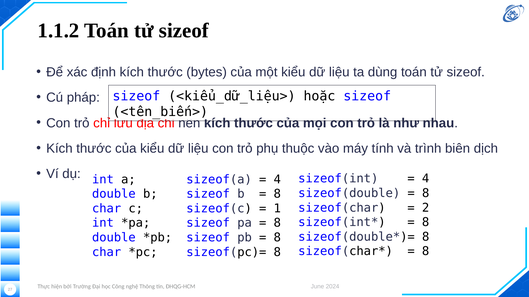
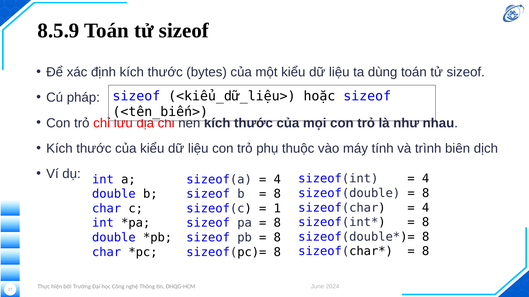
1.1.2: 1.1.2 -> 8.5.9 (58, 31)
2: 2 -> 4 (426, 208)
